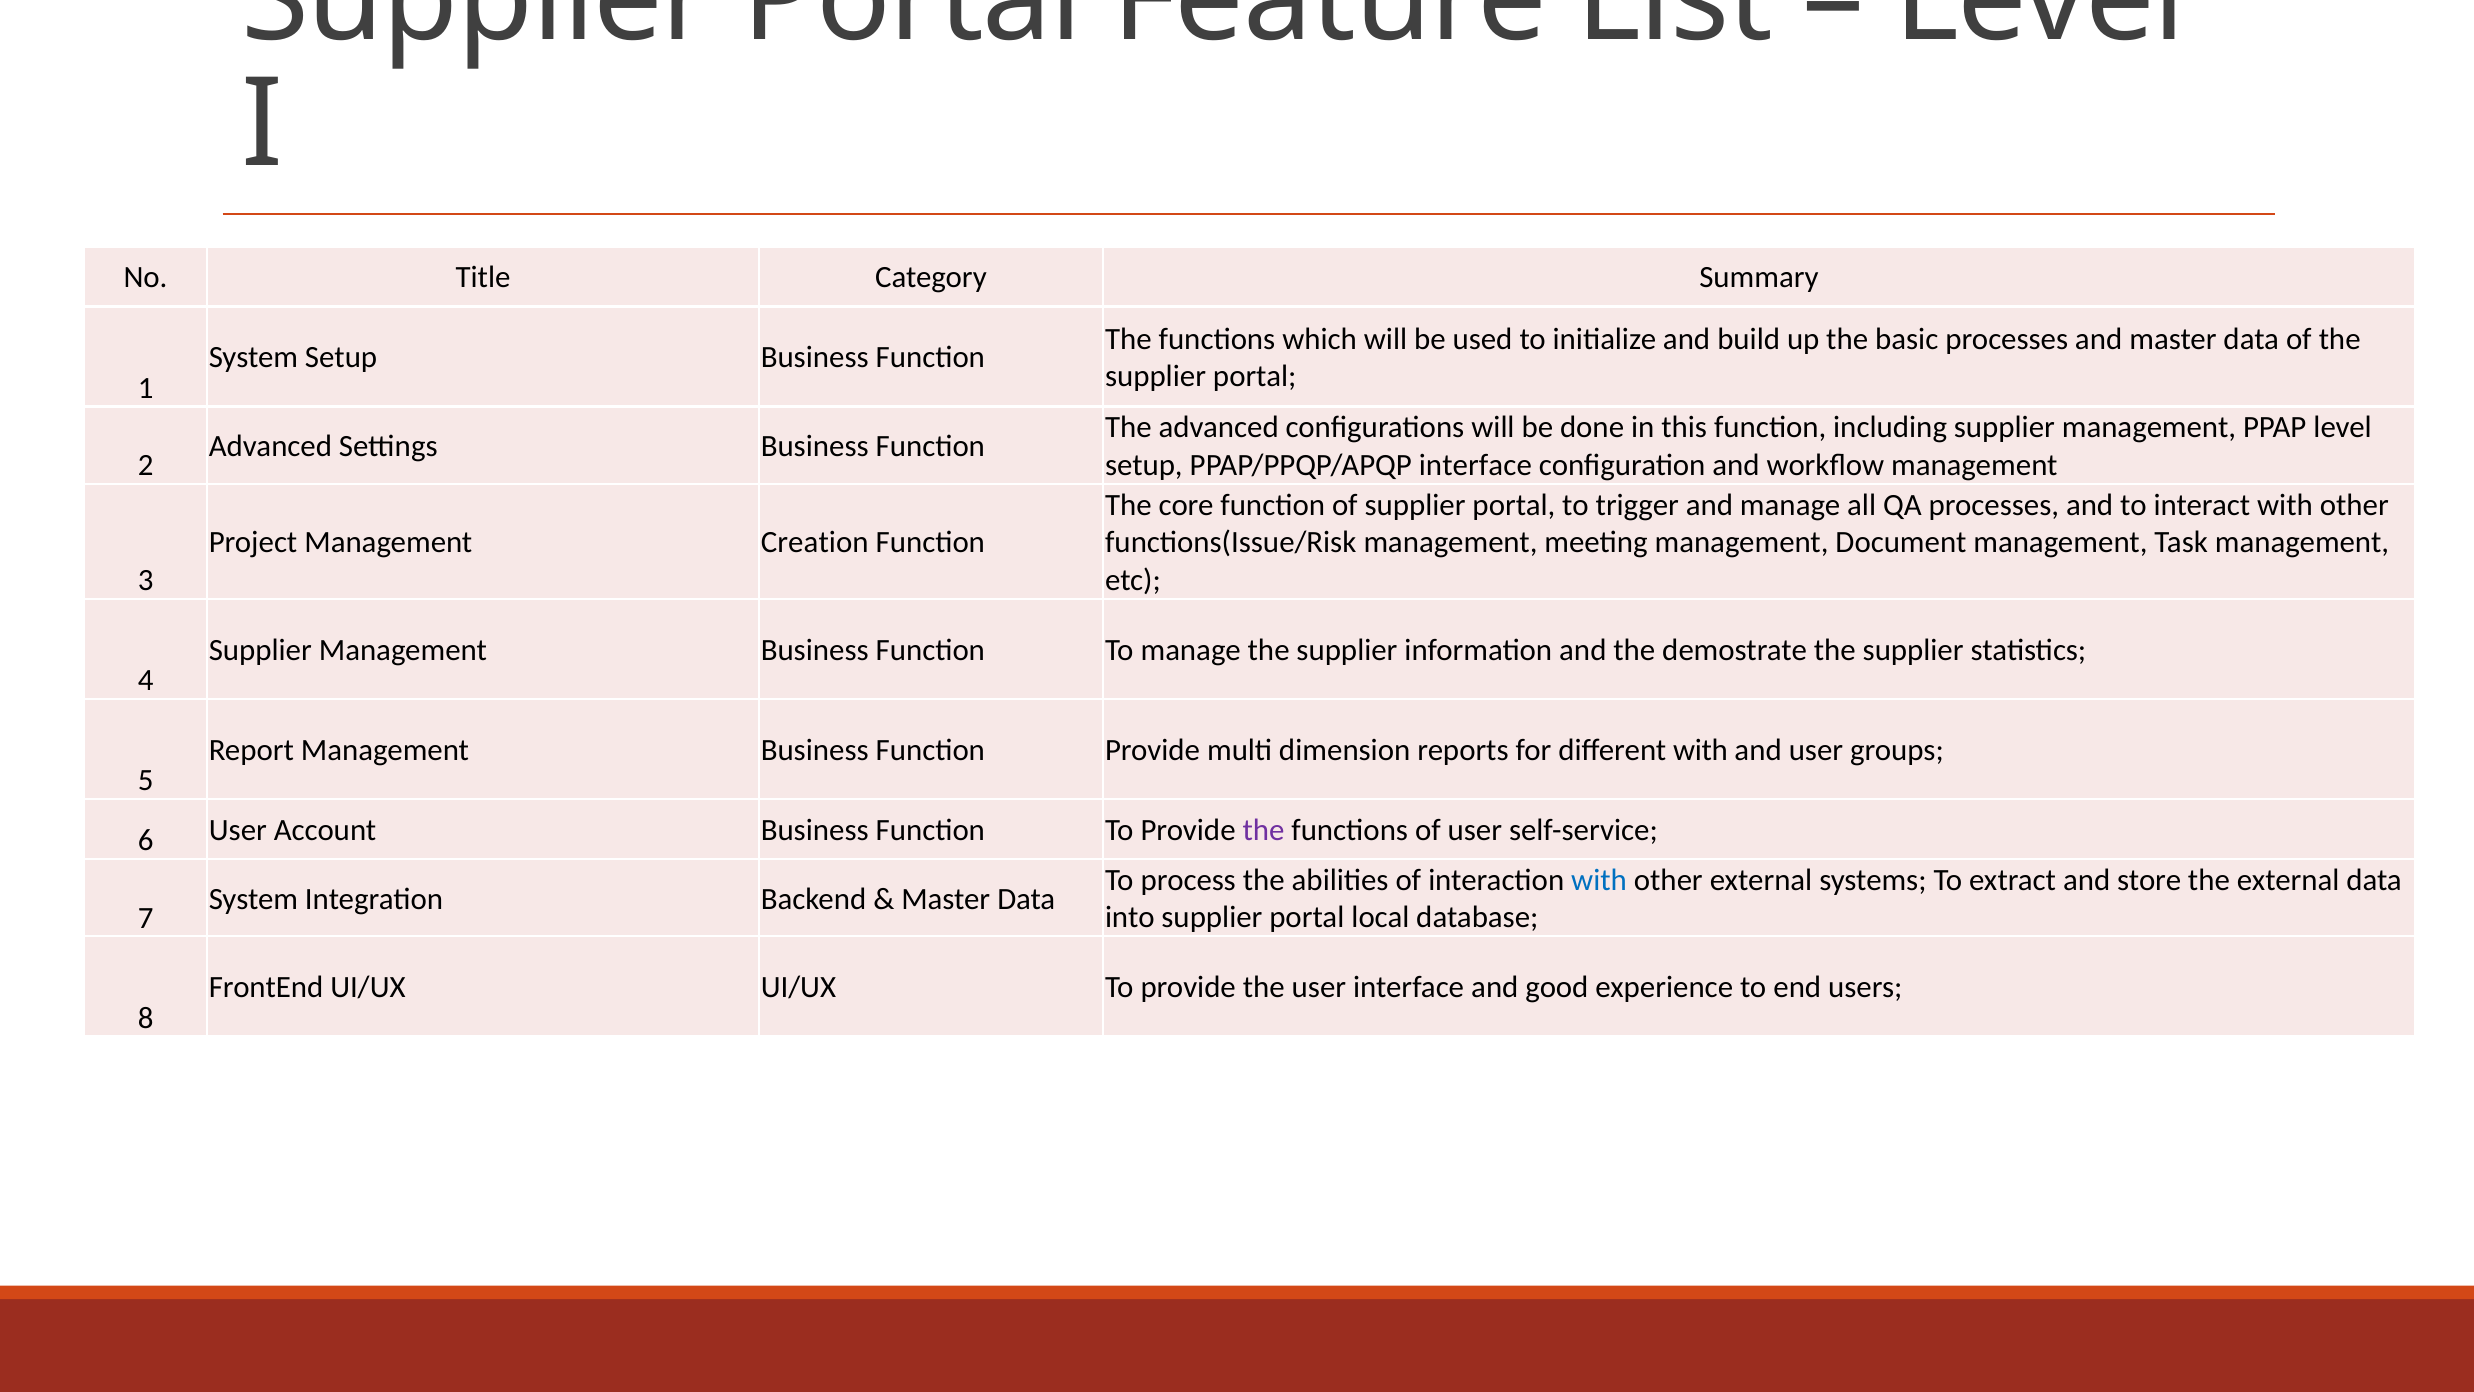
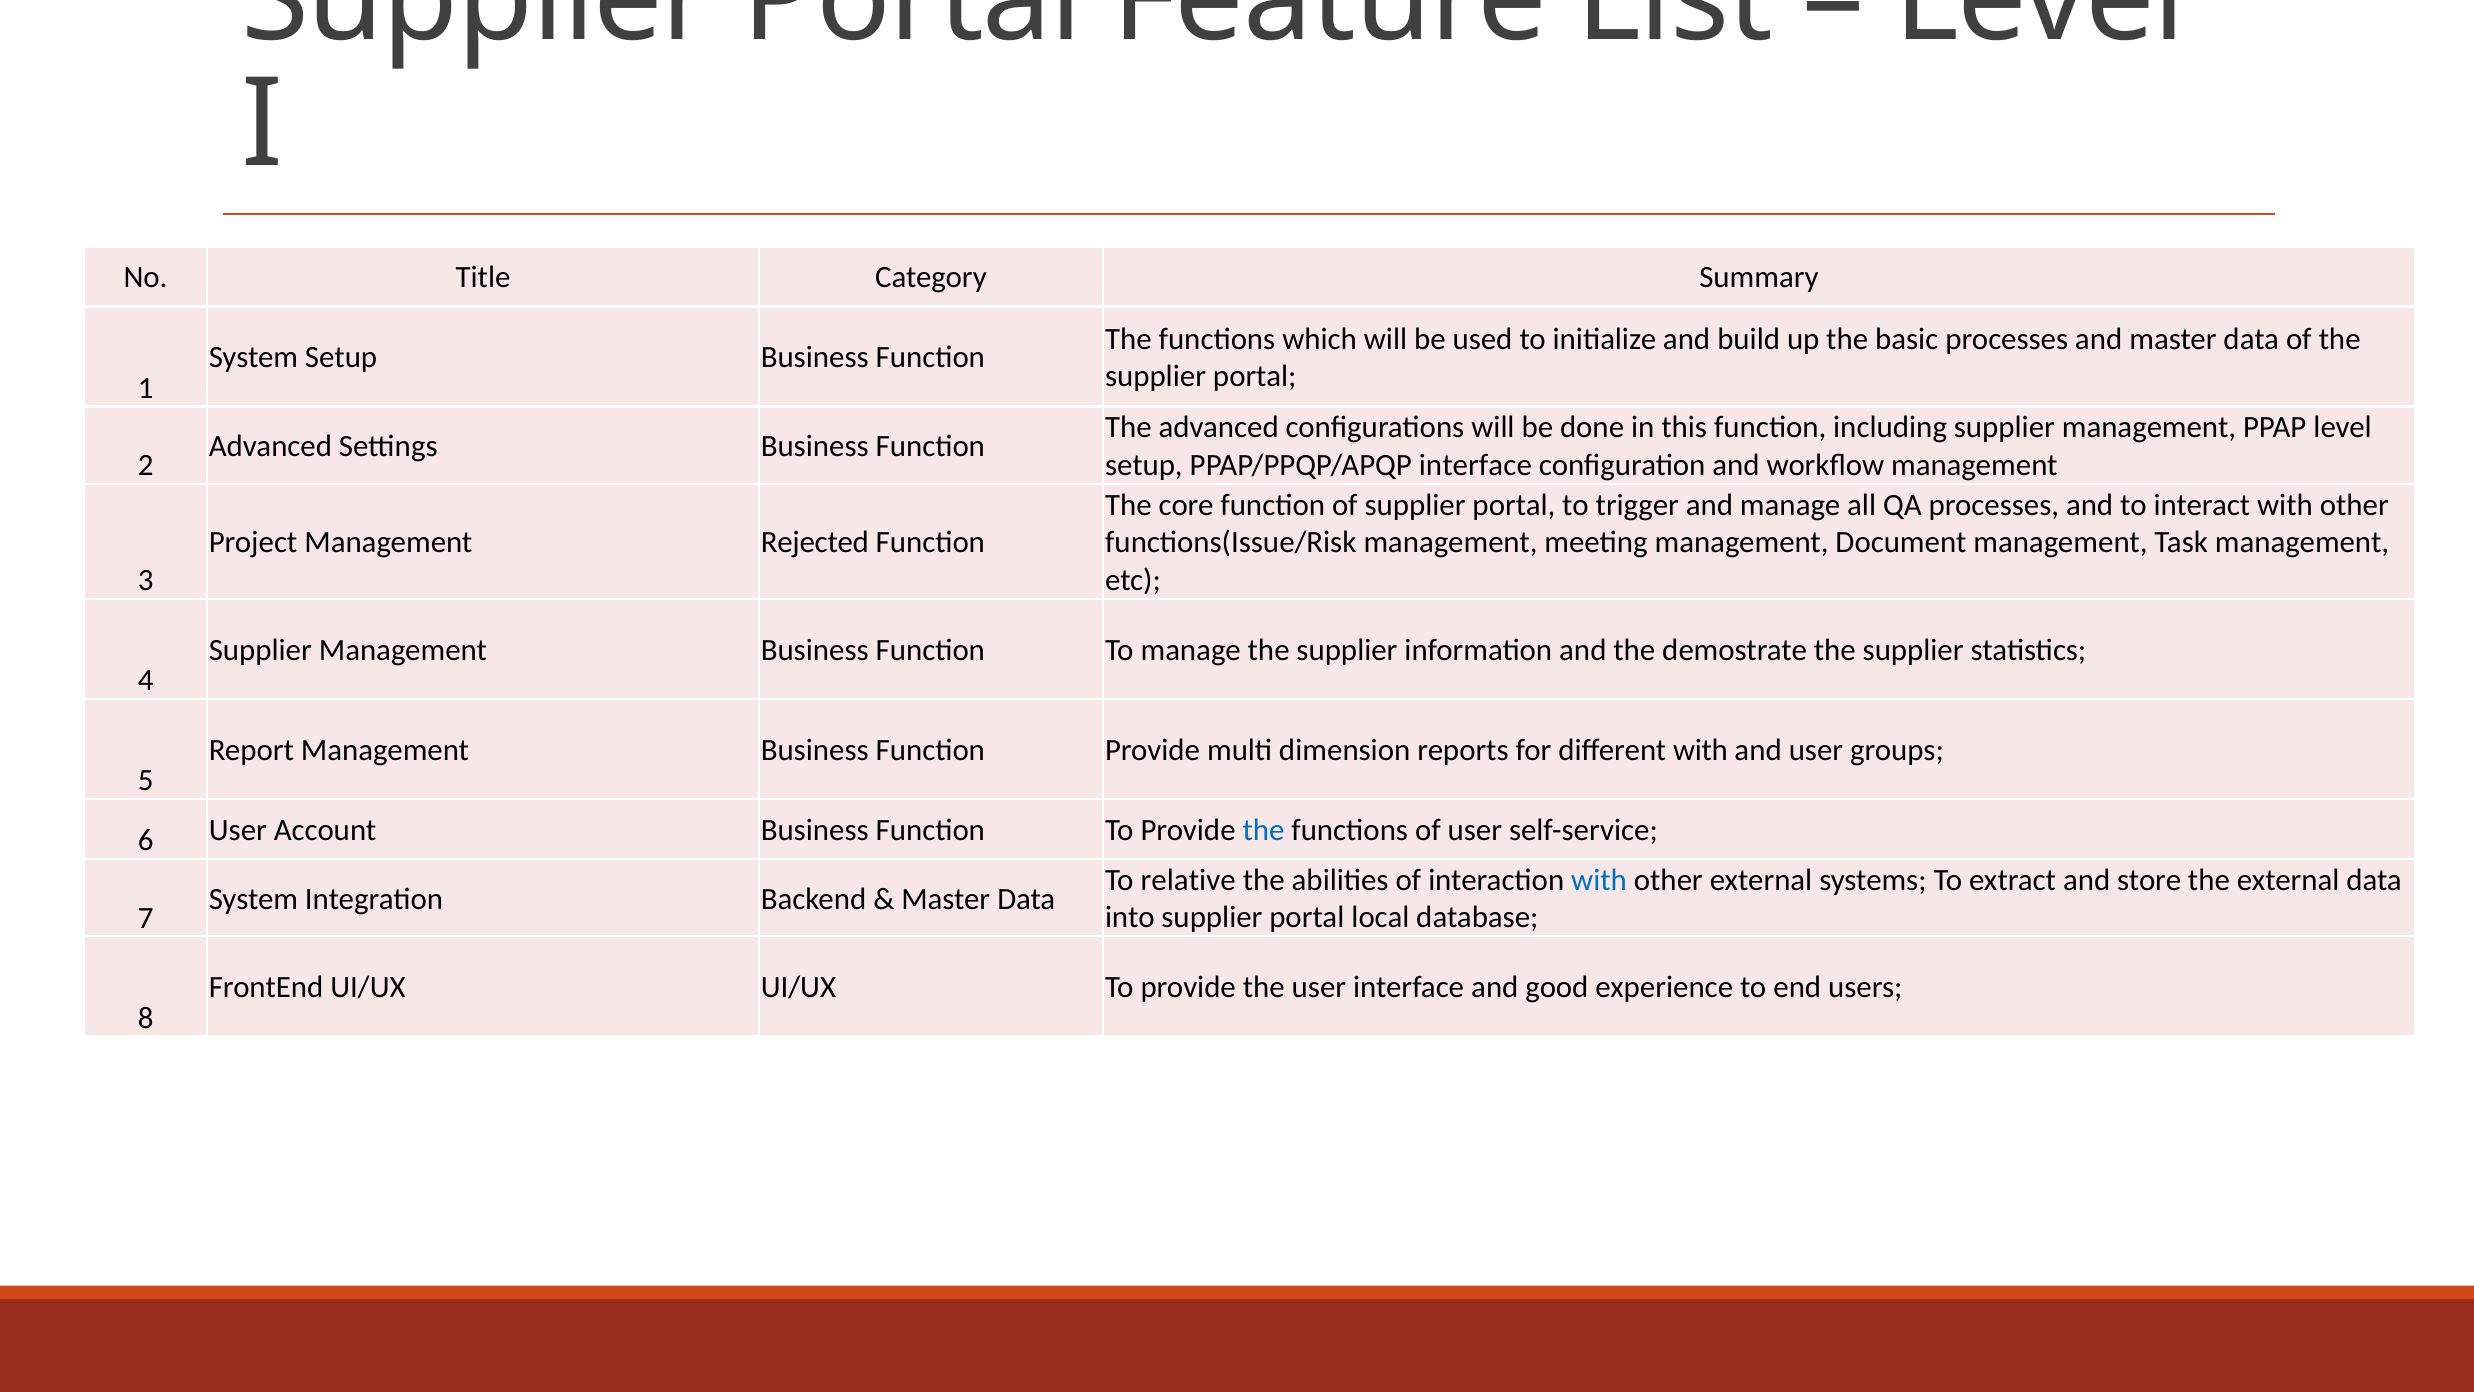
Creation: Creation -> Rejected (815, 543)
the colour: purple -> blue (1263, 830)
process: process -> relative (1188, 880)
